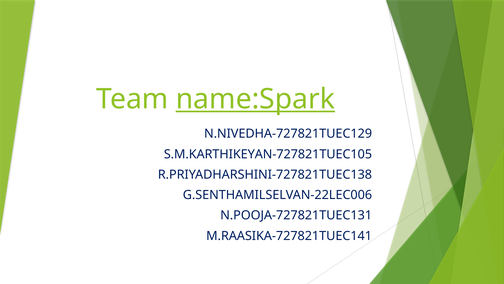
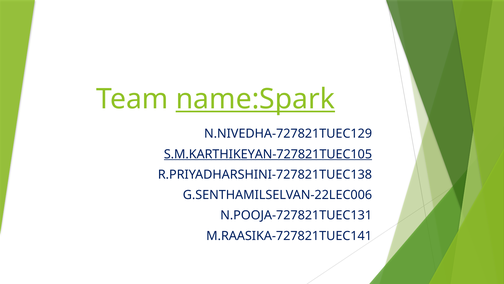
S.M.KARTHIKEYAN-727821TUEC105 underline: none -> present (268, 154)
